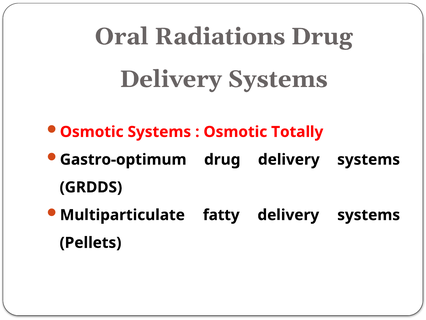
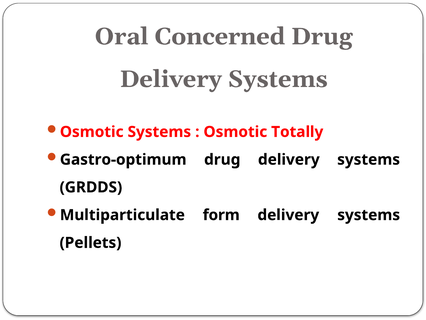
Radiations: Radiations -> Concerned (220, 36)
fatty: fatty -> form (221, 215)
